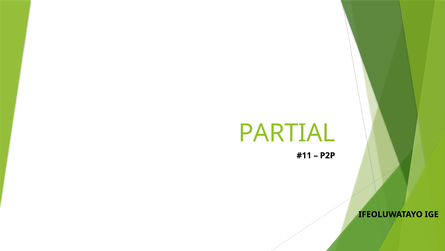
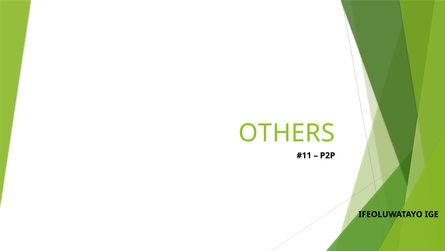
PARTIAL: PARTIAL -> OTHERS (287, 133)
